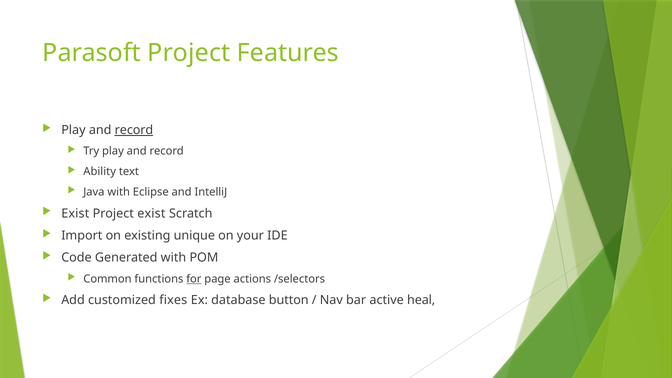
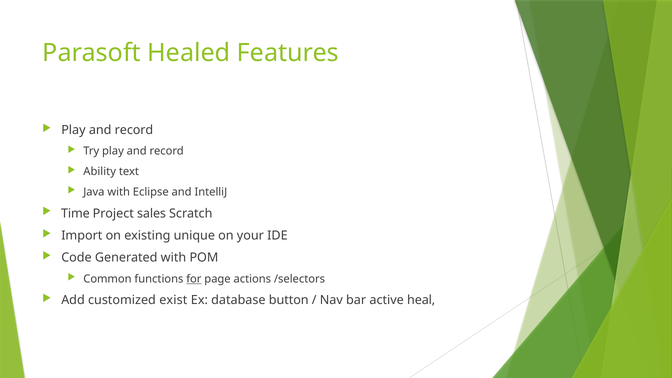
Parasoft Project: Project -> Healed (189, 53)
record underline: present -> none (134, 130)
Exist: Exist -> Time (75, 213)
Project exist: exist -> sales (152, 213)
fixes: fixes -> exist (173, 300)
